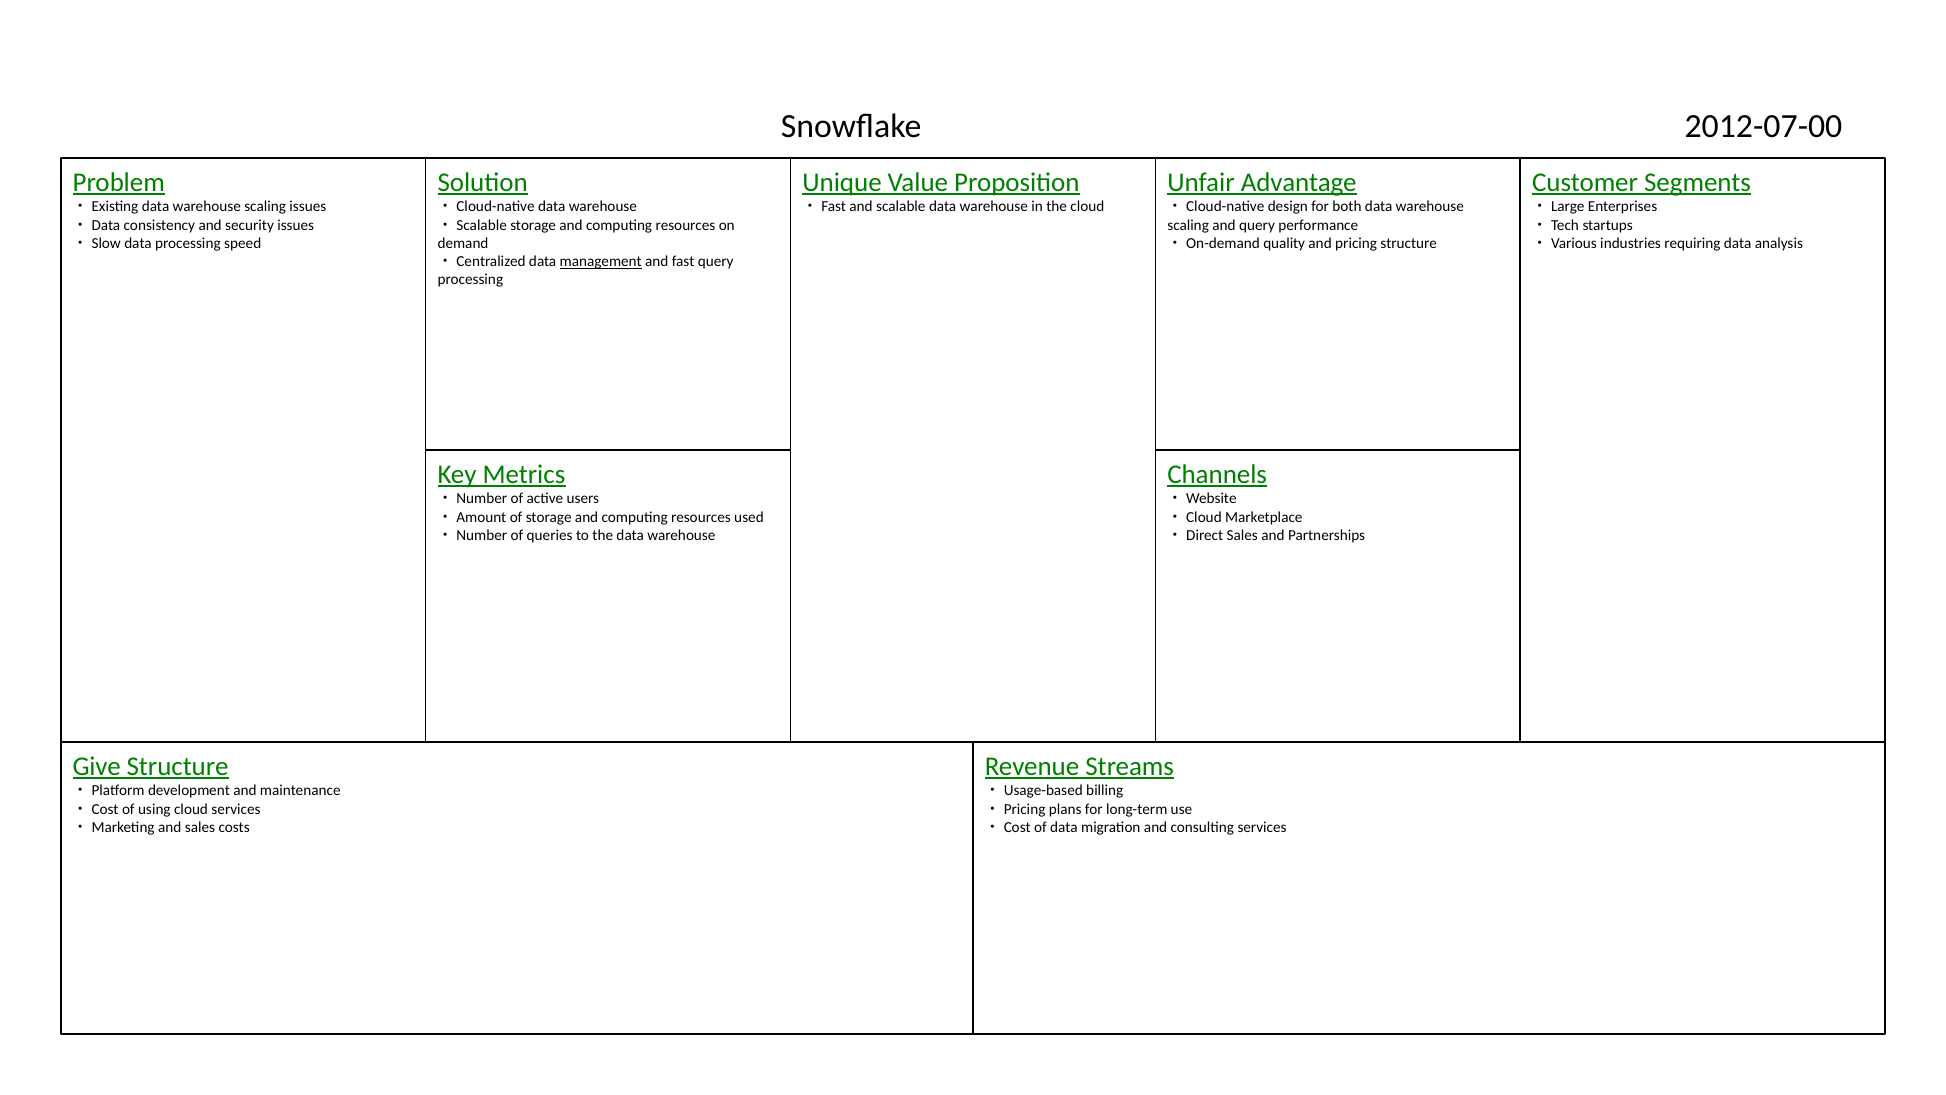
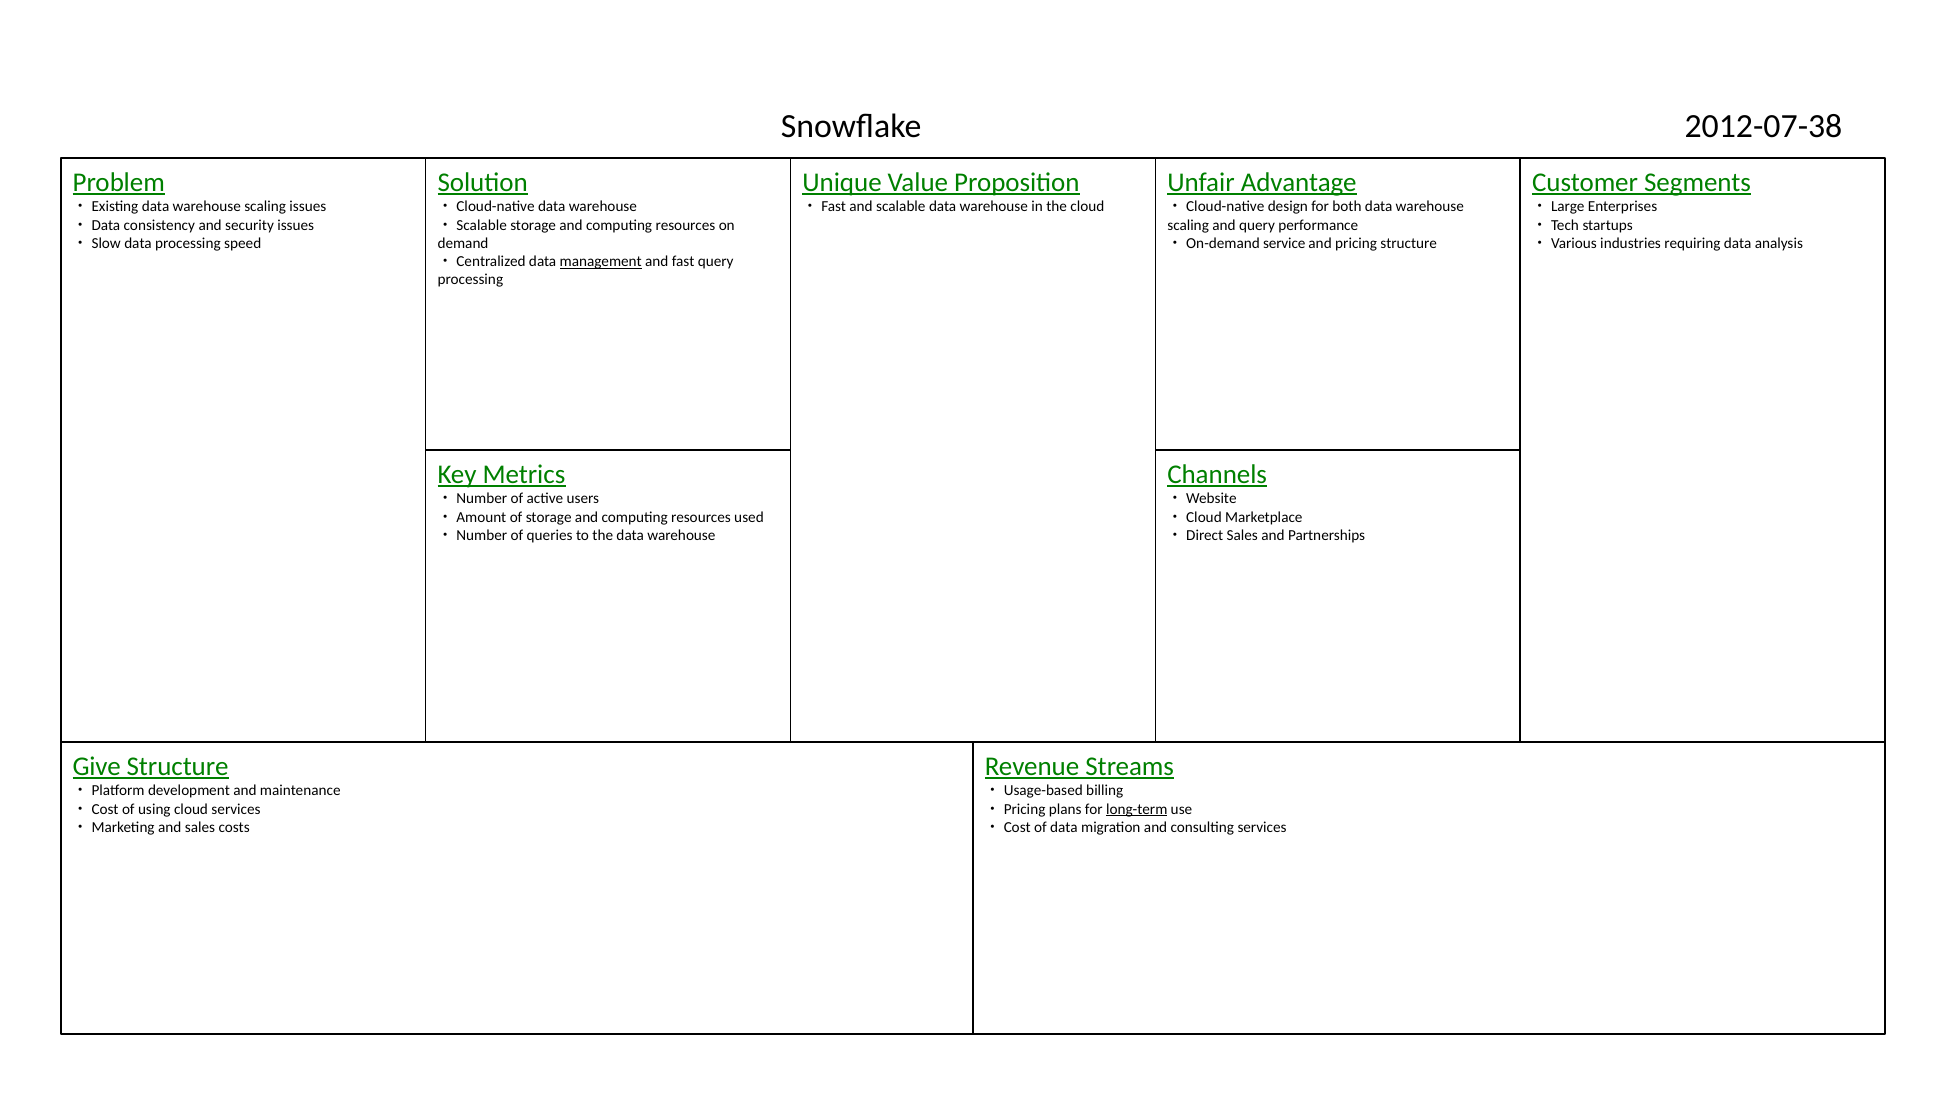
2012-07-00: 2012-07-00 -> 2012-07-38 (1763, 126)
quality: quality -> service (1284, 243)
long-term underline: none -> present (1137, 809)
